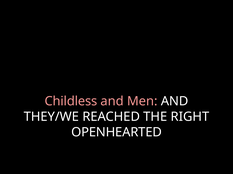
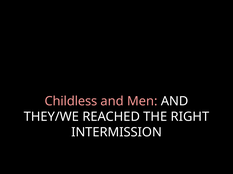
OPENHEARTED: OPENHEARTED -> INTERMISSION (117, 133)
